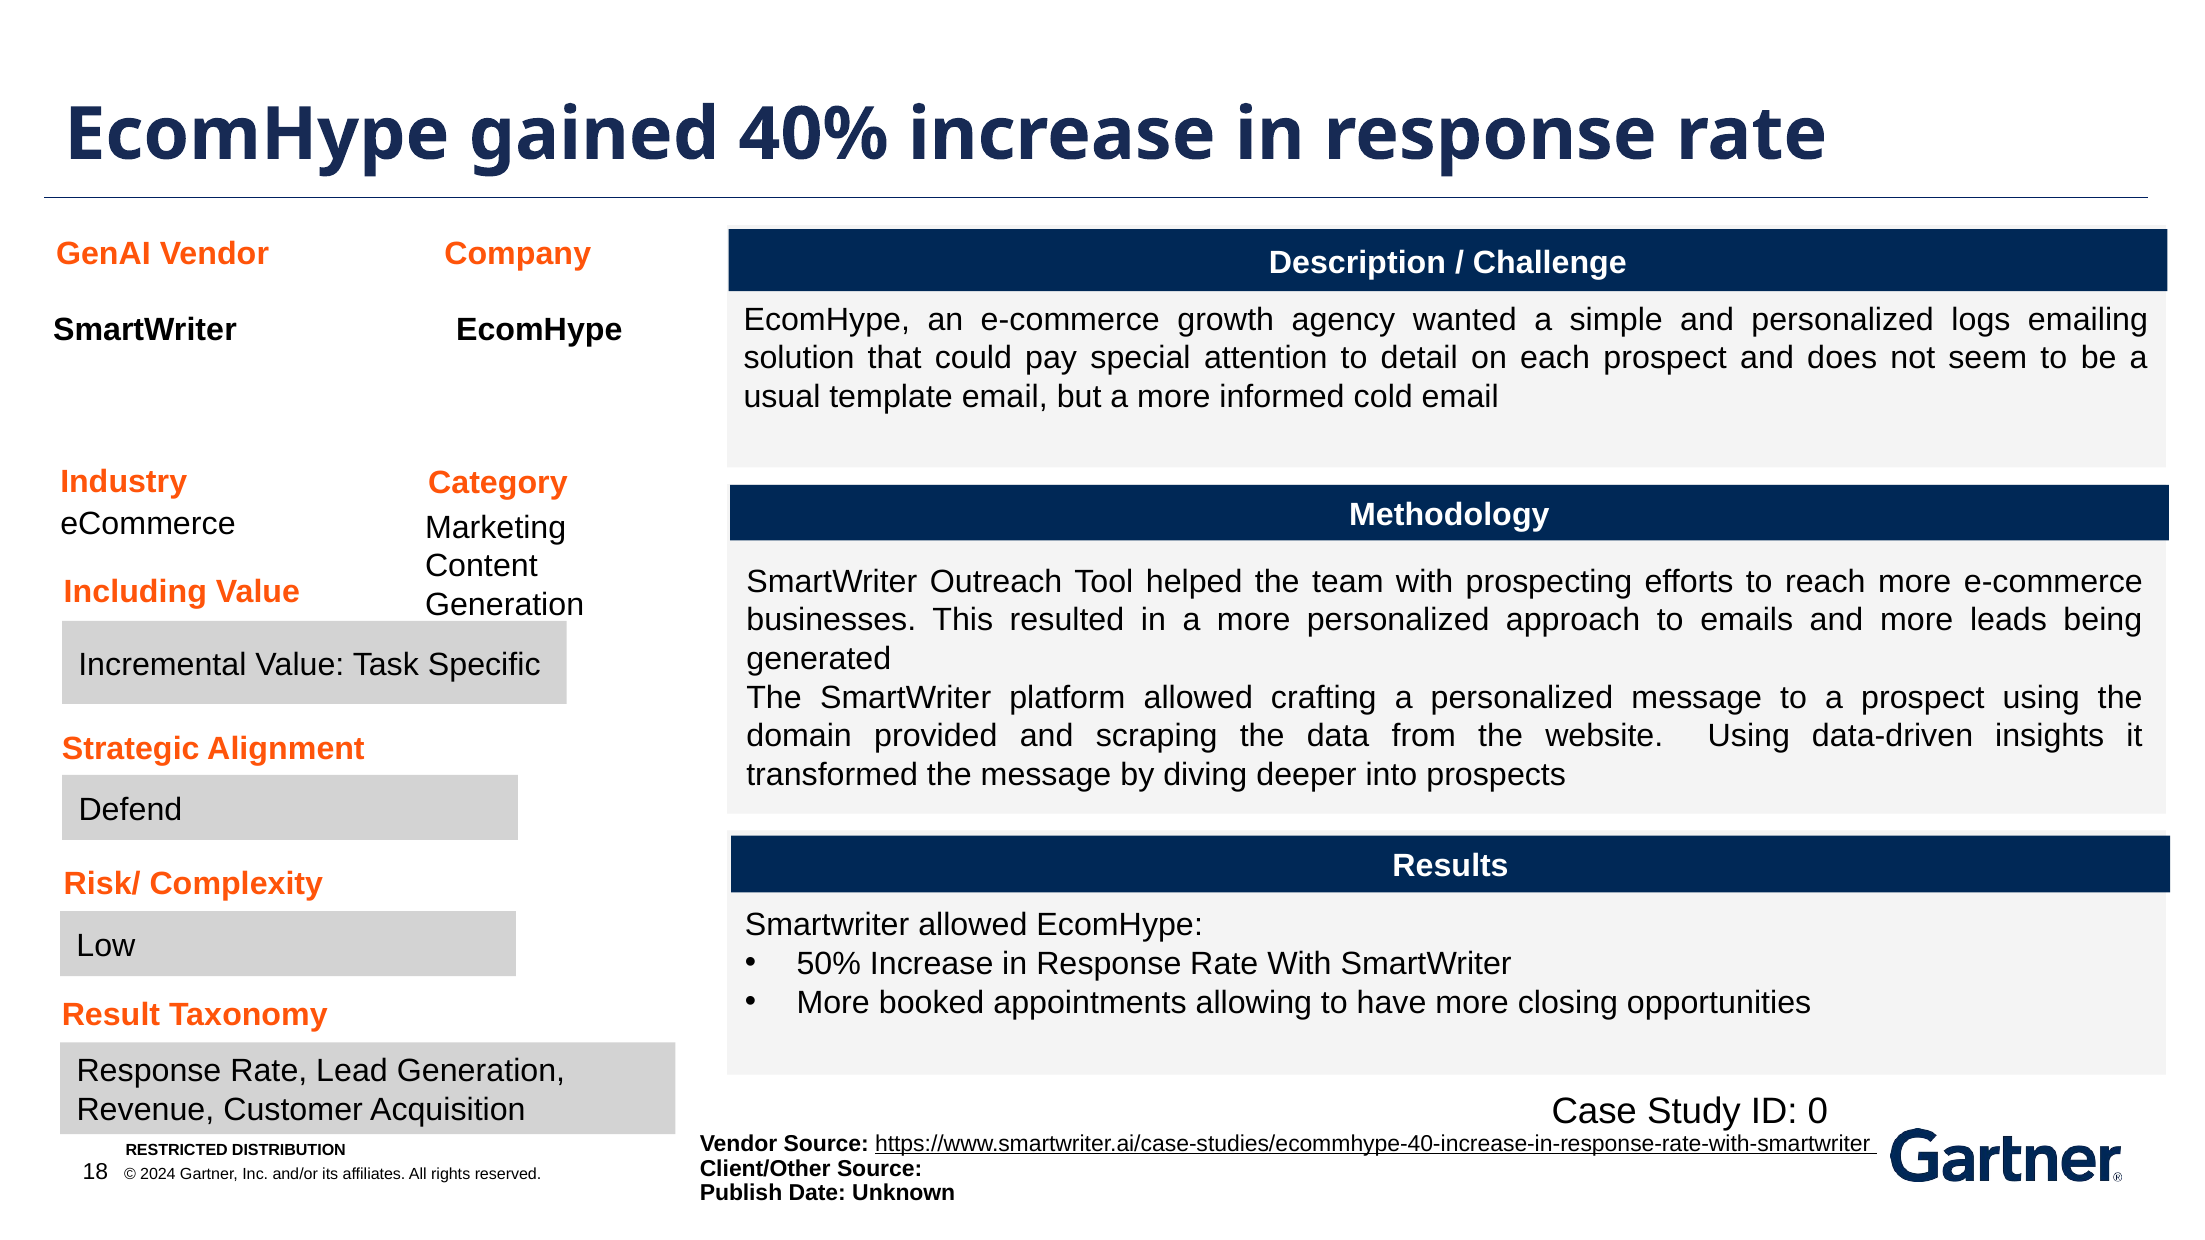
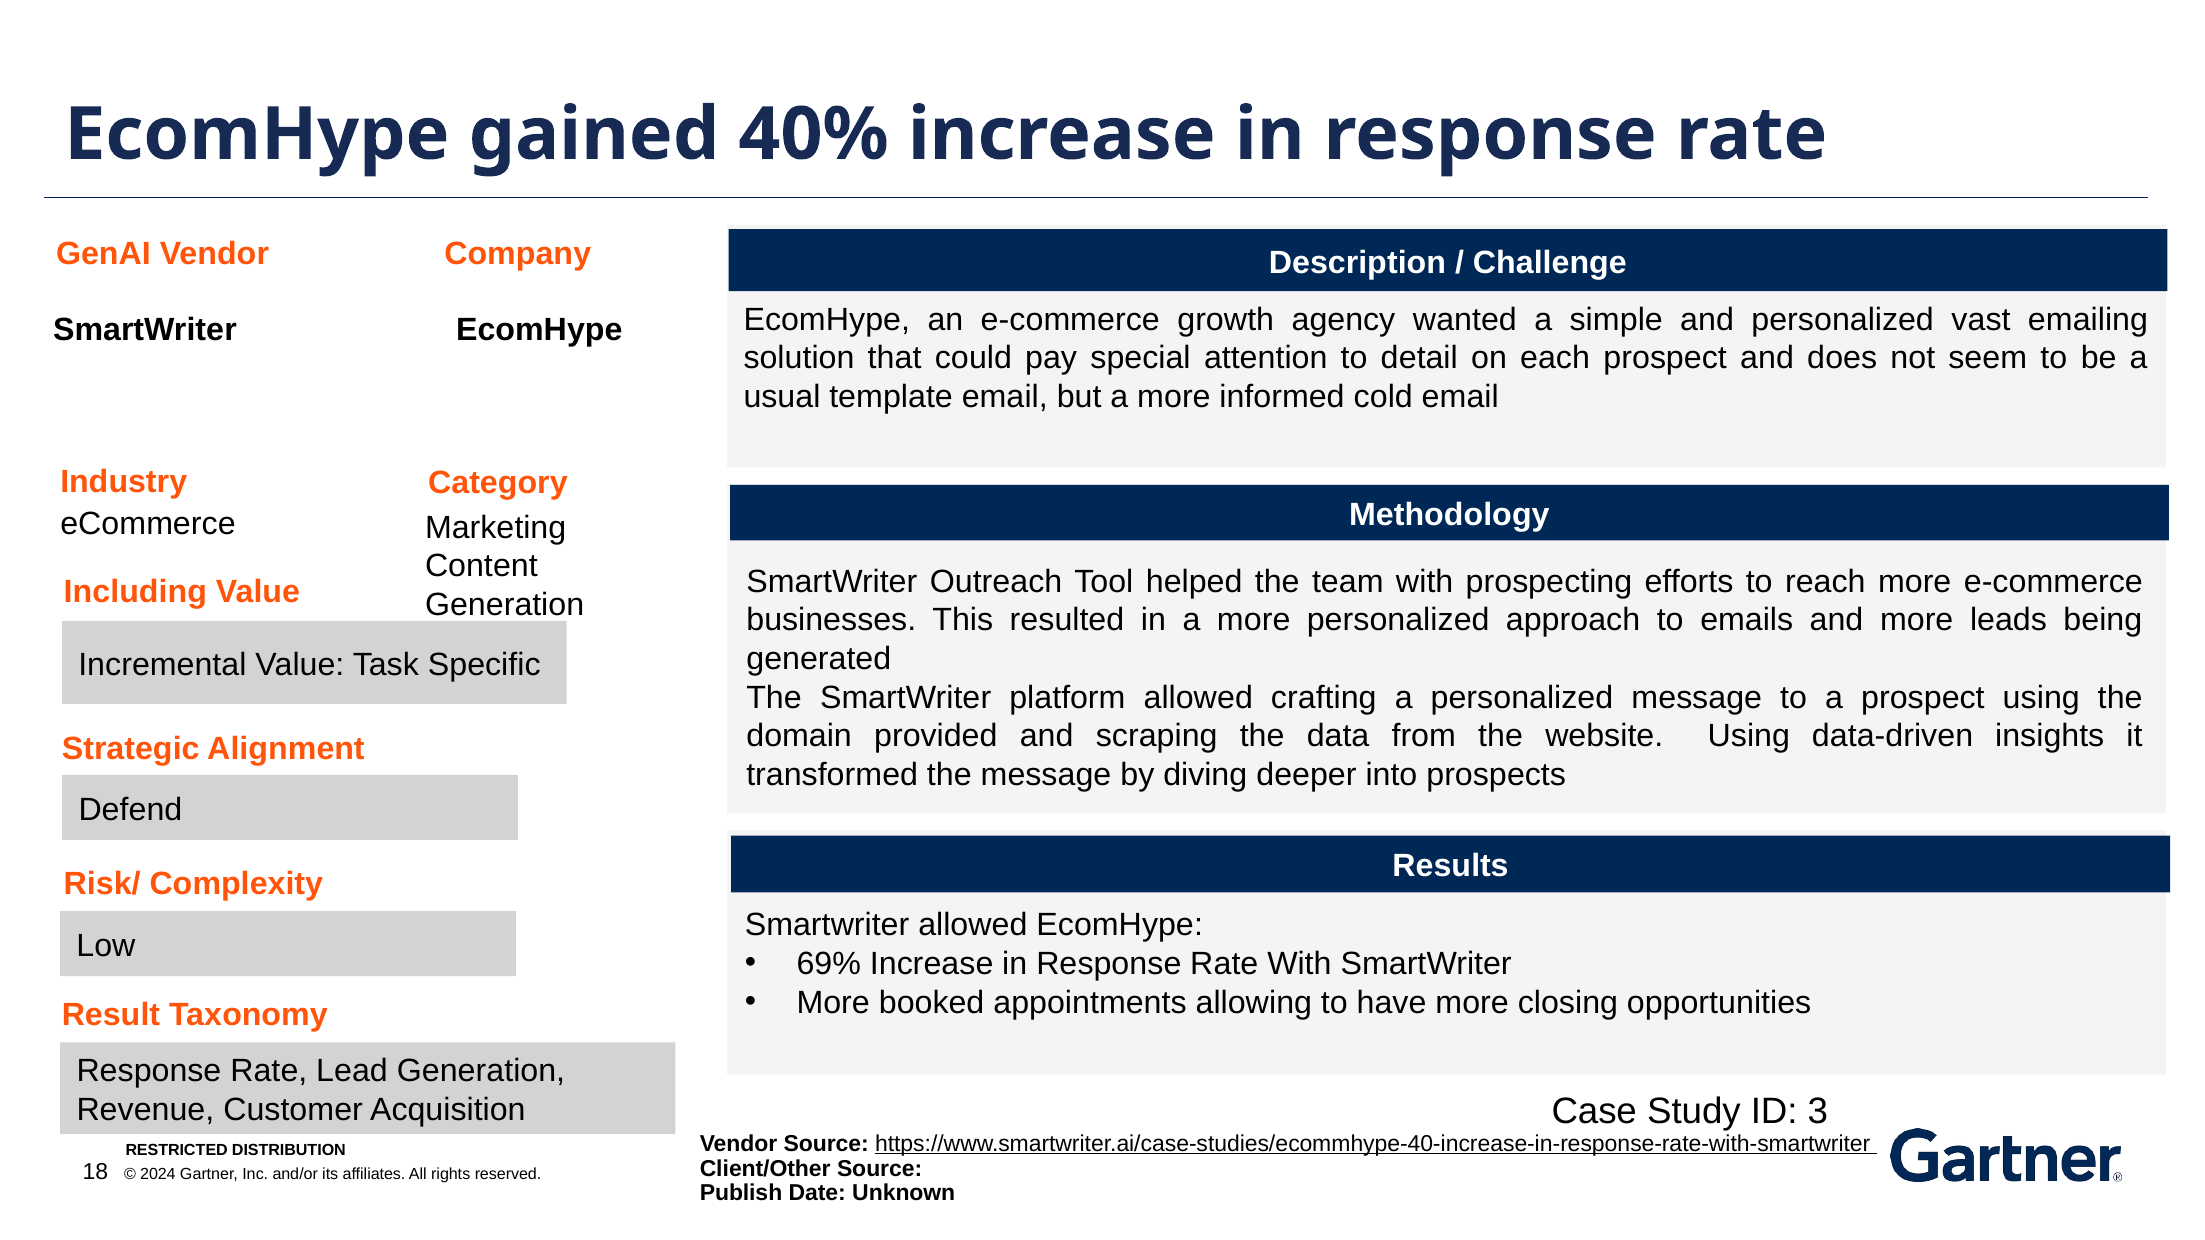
logs: logs -> vast (1981, 320)
50%: 50% -> 69% (829, 964)
0: 0 -> 3 (1818, 1111)
